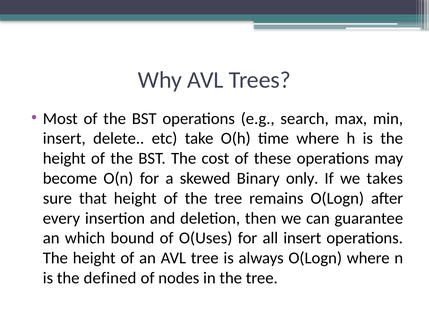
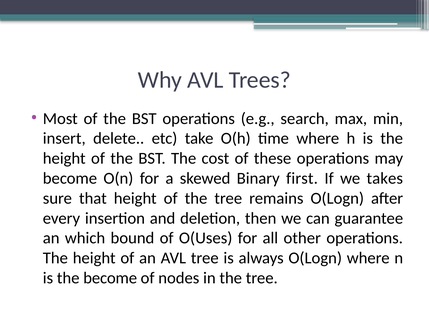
only: only -> first (302, 179)
all insert: insert -> other (302, 239)
the defined: defined -> become (110, 279)
